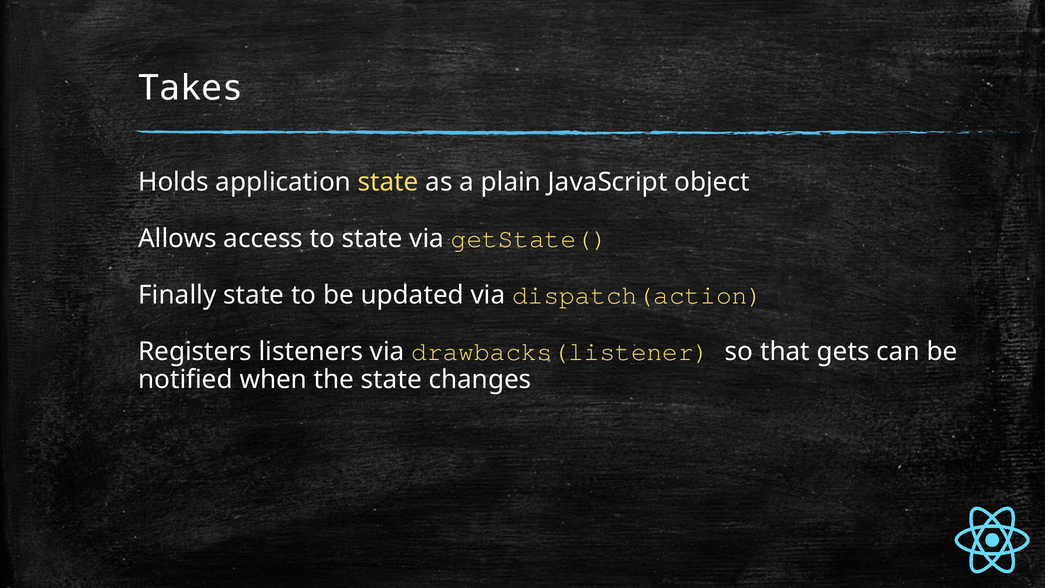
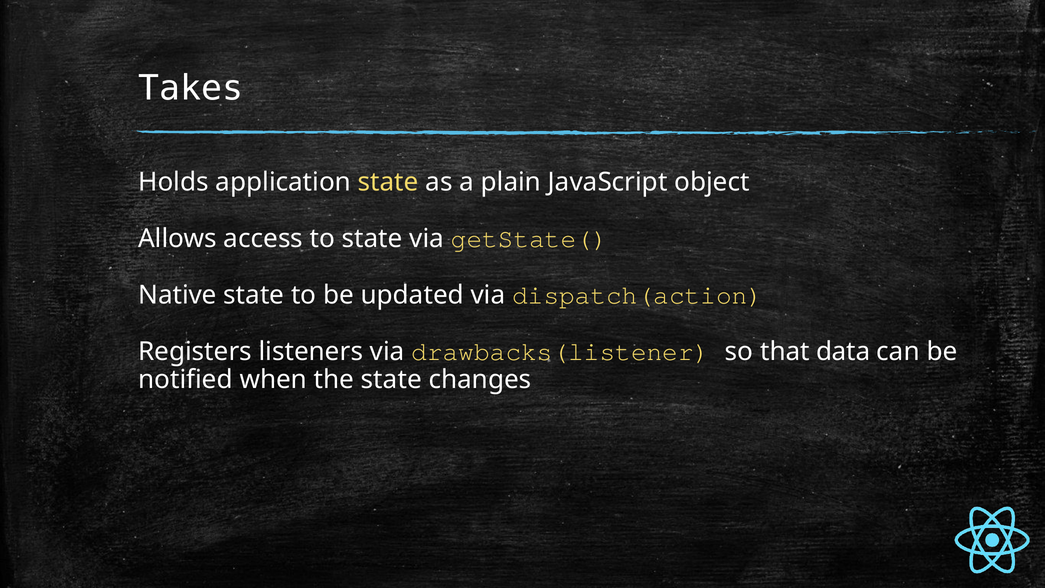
Finally: Finally -> Native (177, 295)
gets: gets -> data (843, 351)
